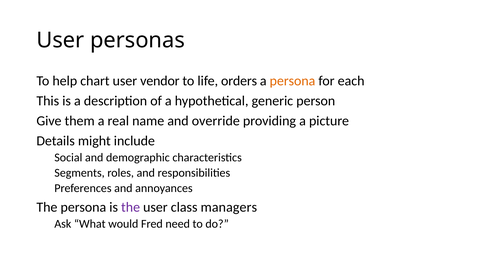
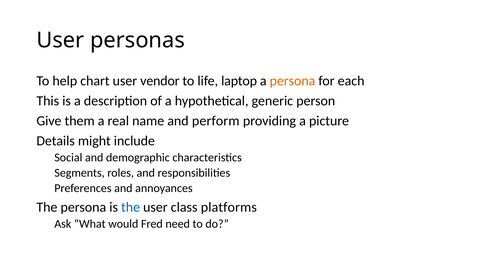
orders: orders -> laptop (239, 81)
override: override -> perform (216, 121)
the colour: purple -> blue (131, 207)
managers: managers -> platforms (229, 207)
